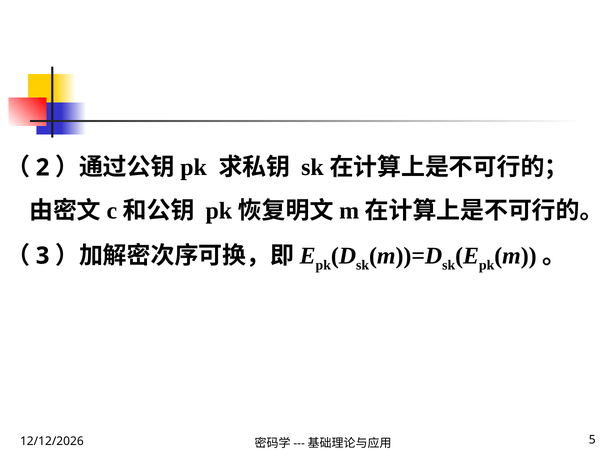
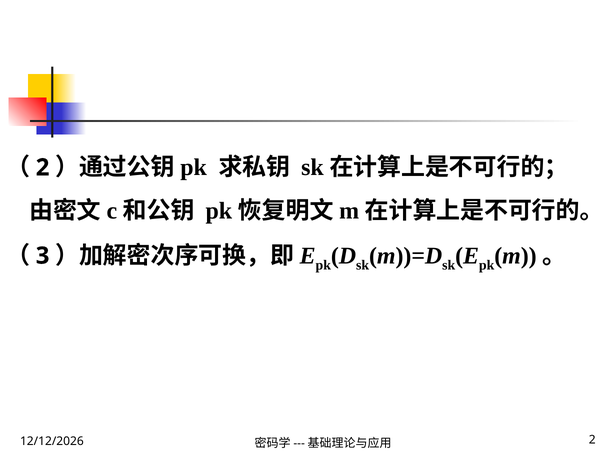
5: 5 -> 2 (592, 439)
